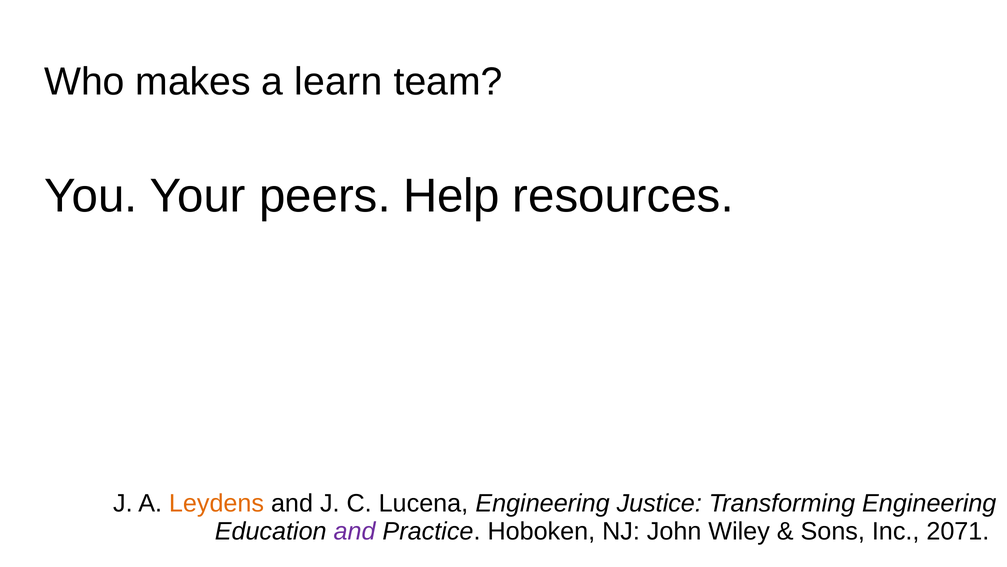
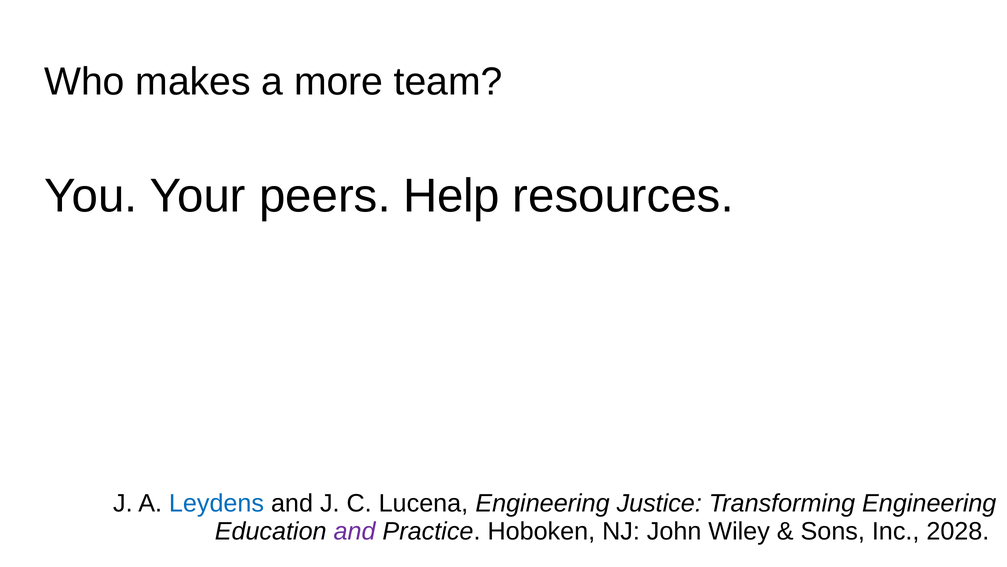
learn: learn -> more (339, 82)
Leydens colour: orange -> blue (217, 503)
2071: 2071 -> 2028 (958, 531)
